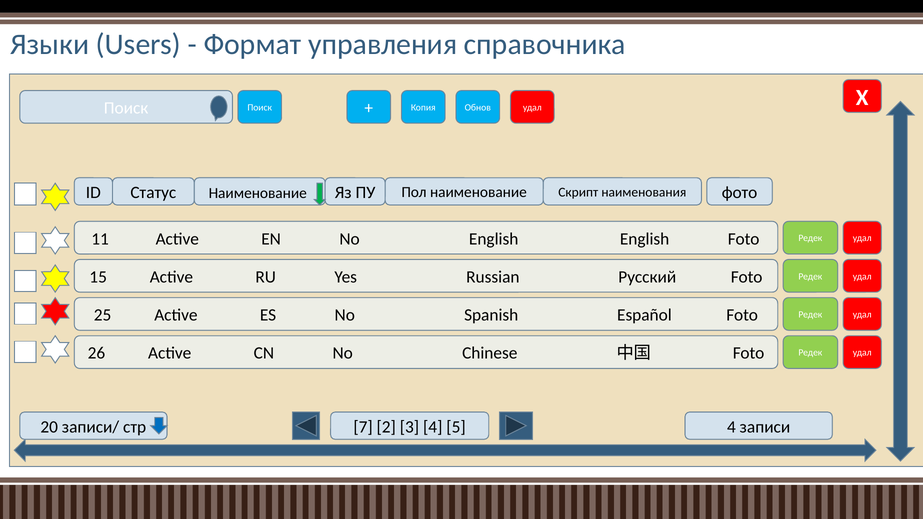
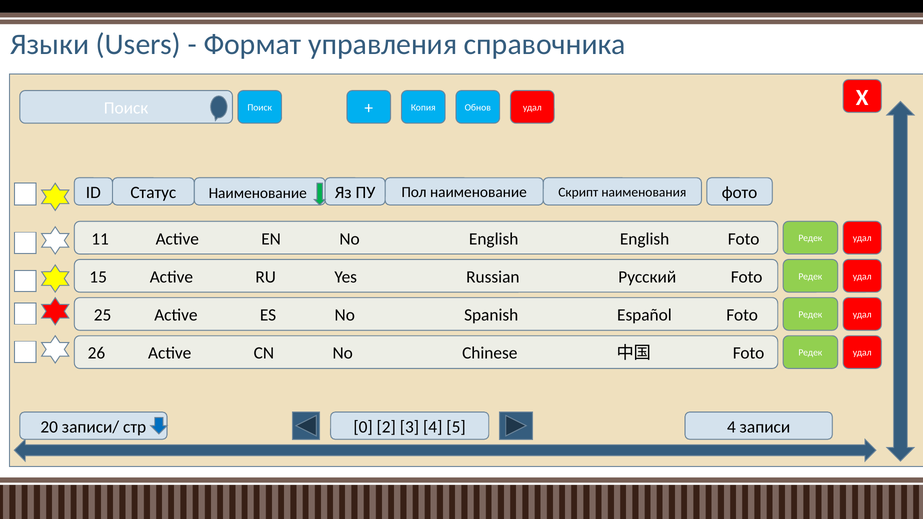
7: 7 -> 0 (363, 427)
